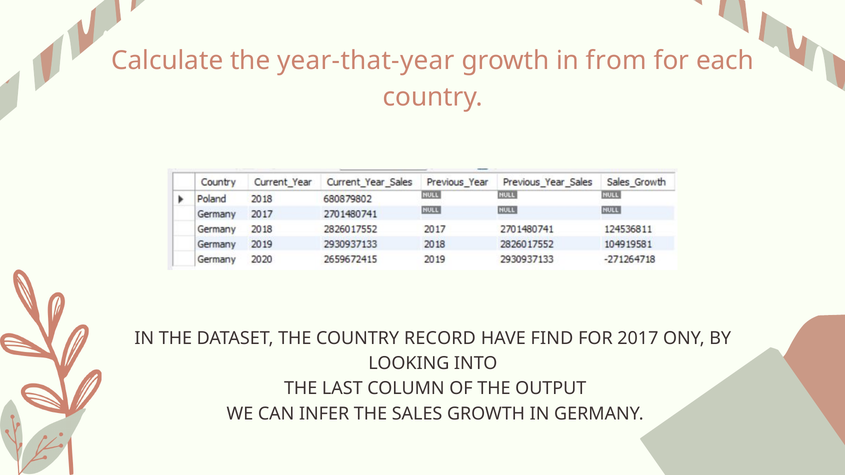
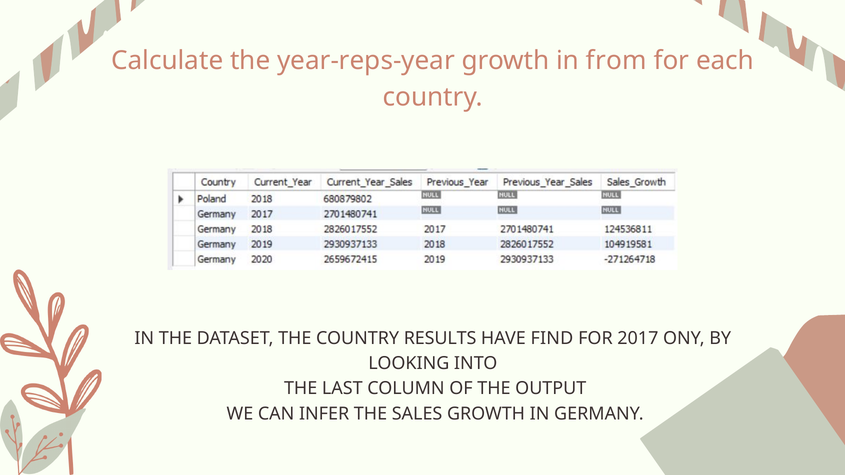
year-that-year: year-that-year -> year-reps-year (366, 61)
RECORD: RECORD -> RESULTS (440, 338)
